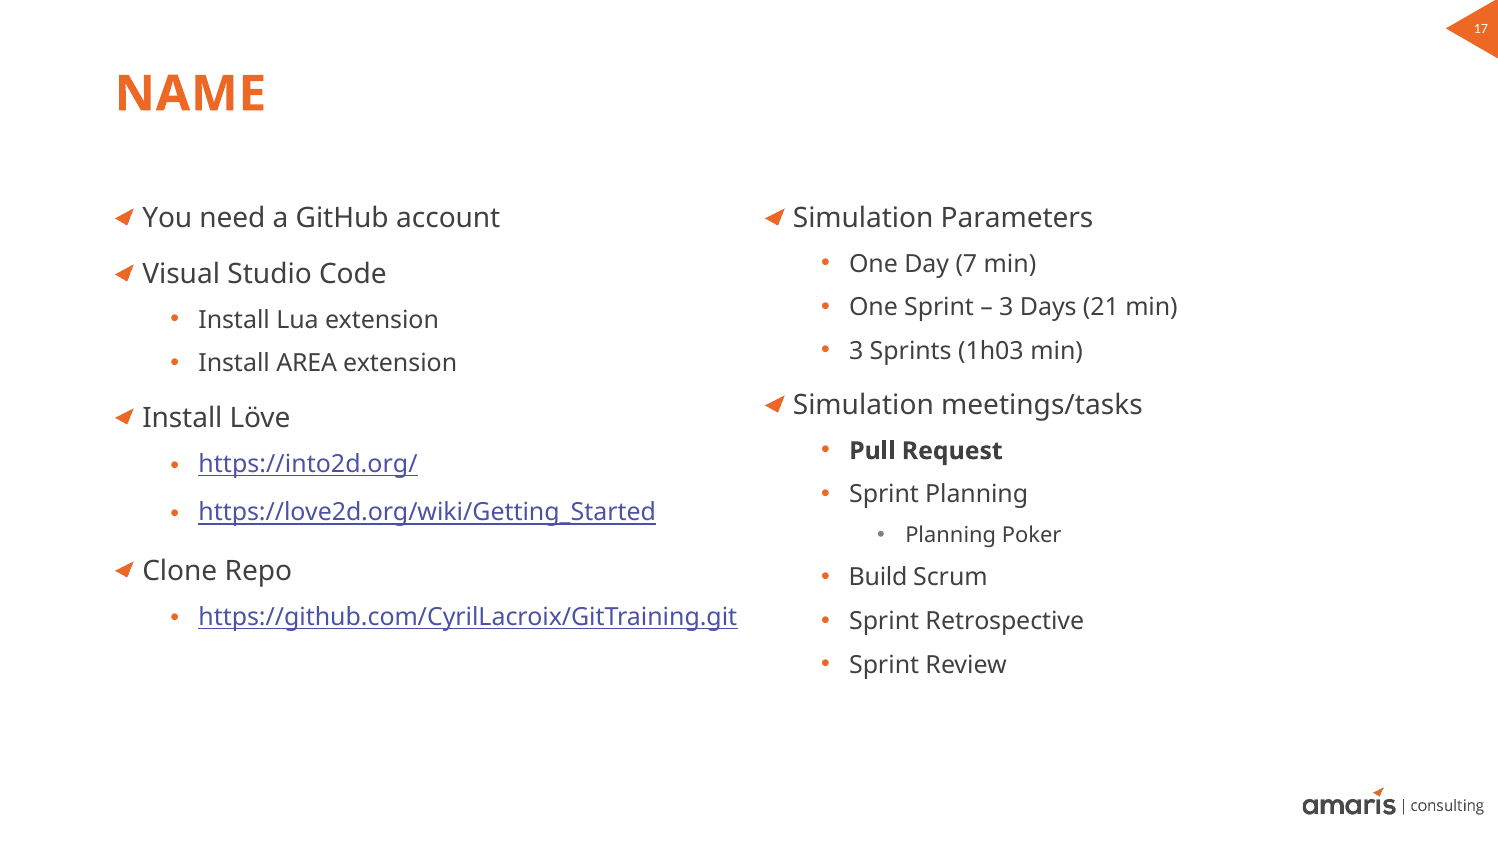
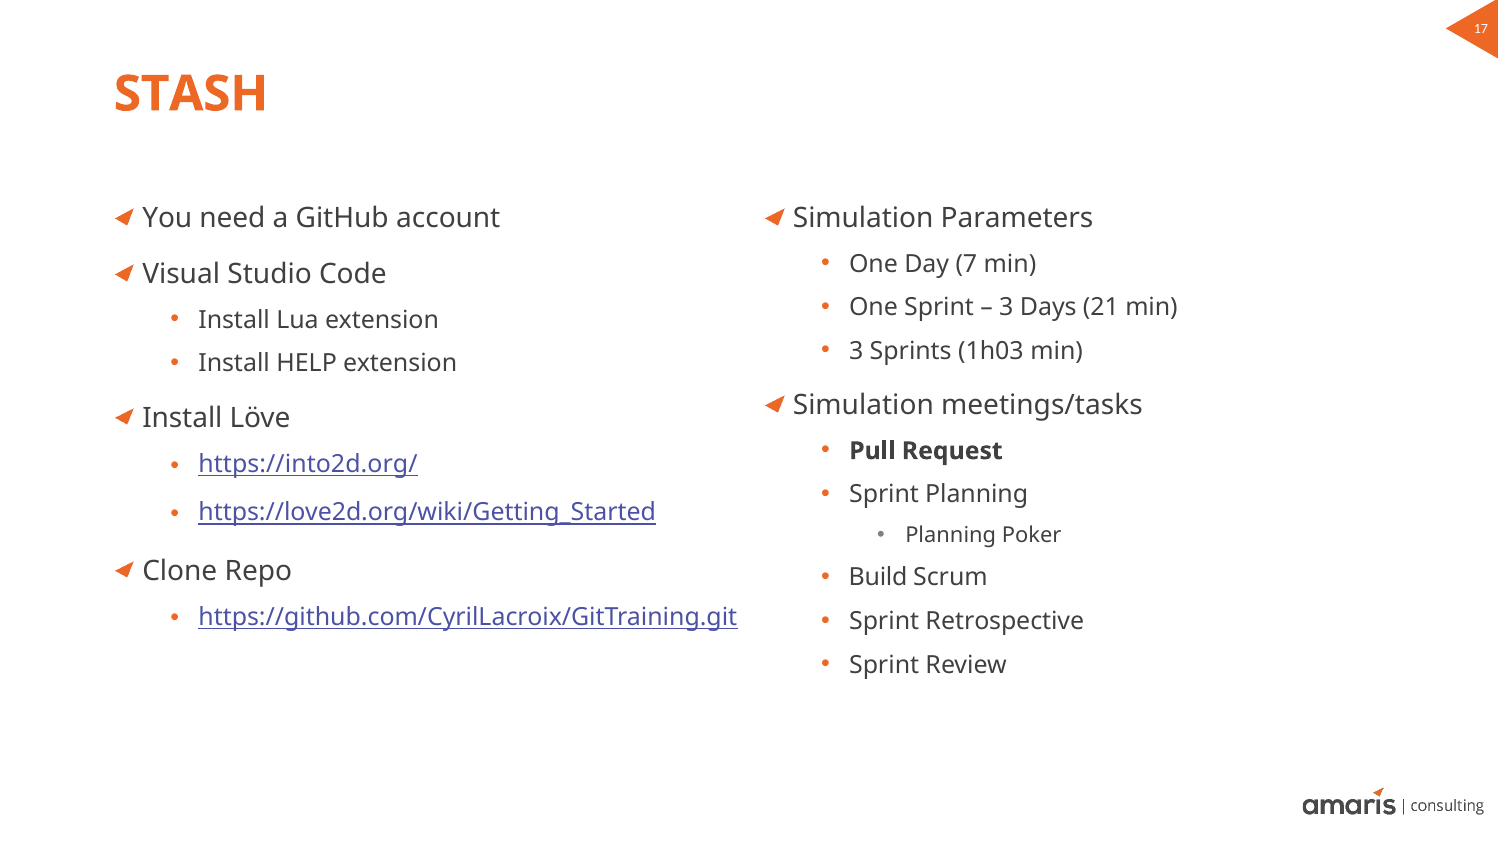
NAME: NAME -> STASH (191, 94)
AREA: AREA -> HELP (307, 363)
